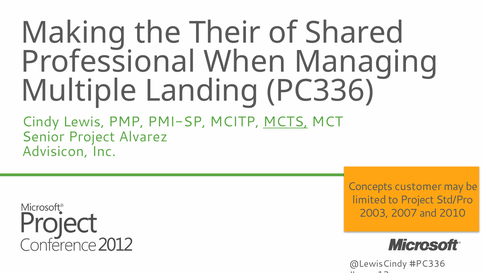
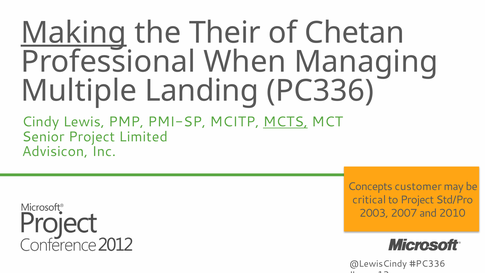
Making underline: none -> present (74, 33)
Shared: Shared -> Chetan (355, 33)
Alvarez: Alvarez -> Limited (143, 137)
limited: limited -> critical (369, 200)
